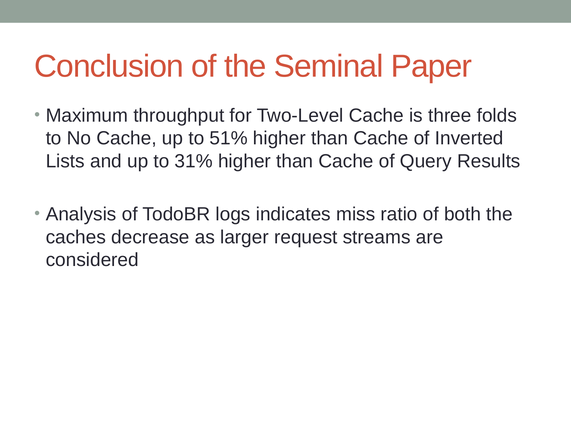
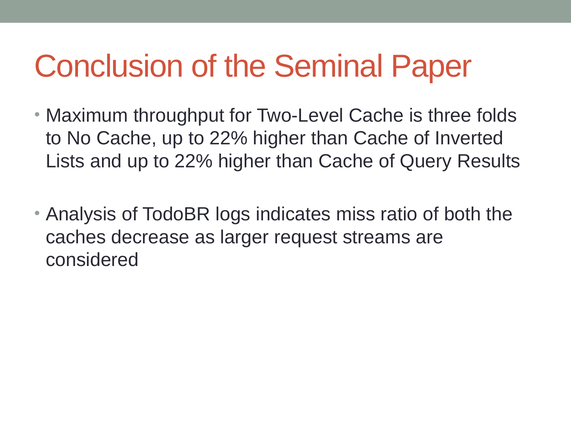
Cache up to 51%: 51% -> 22% (229, 138)
and up to 31%: 31% -> 22% (194, 161)
